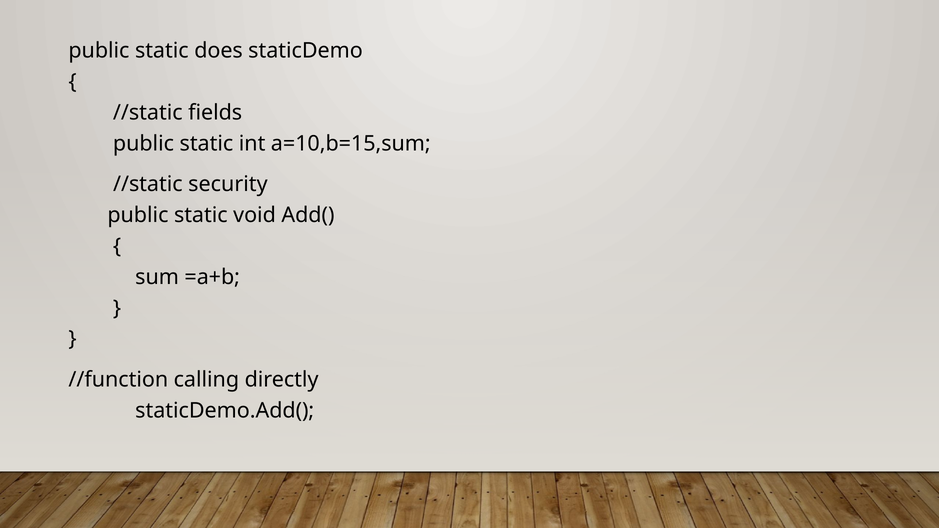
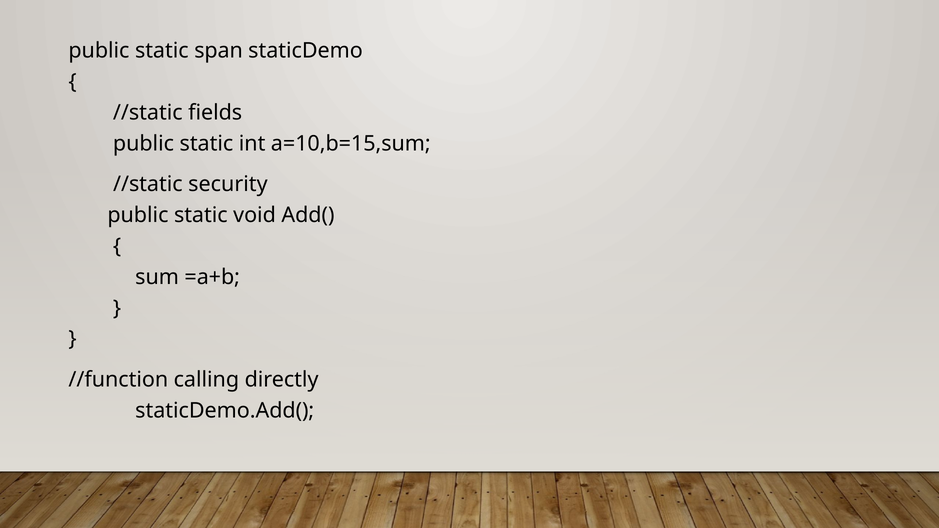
does: does -> span (219, 51)
